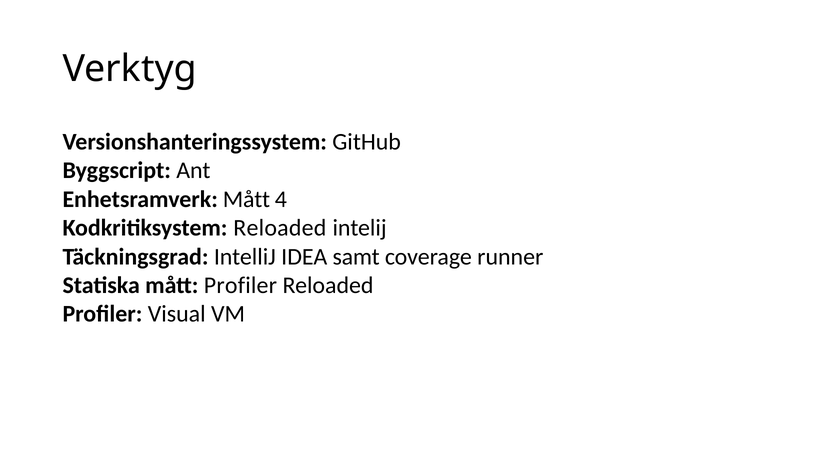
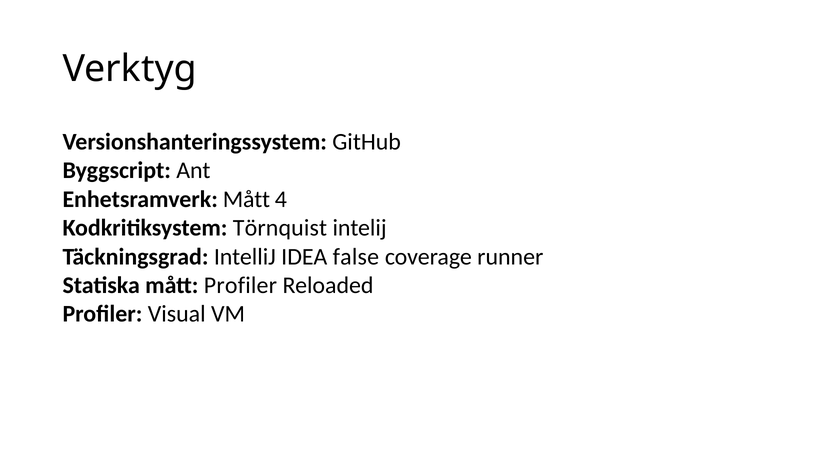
Kodkritiksystem Reloaded: Reloaded -> Törnquist (280, 228)
samt: samt -> false (356, 257)
